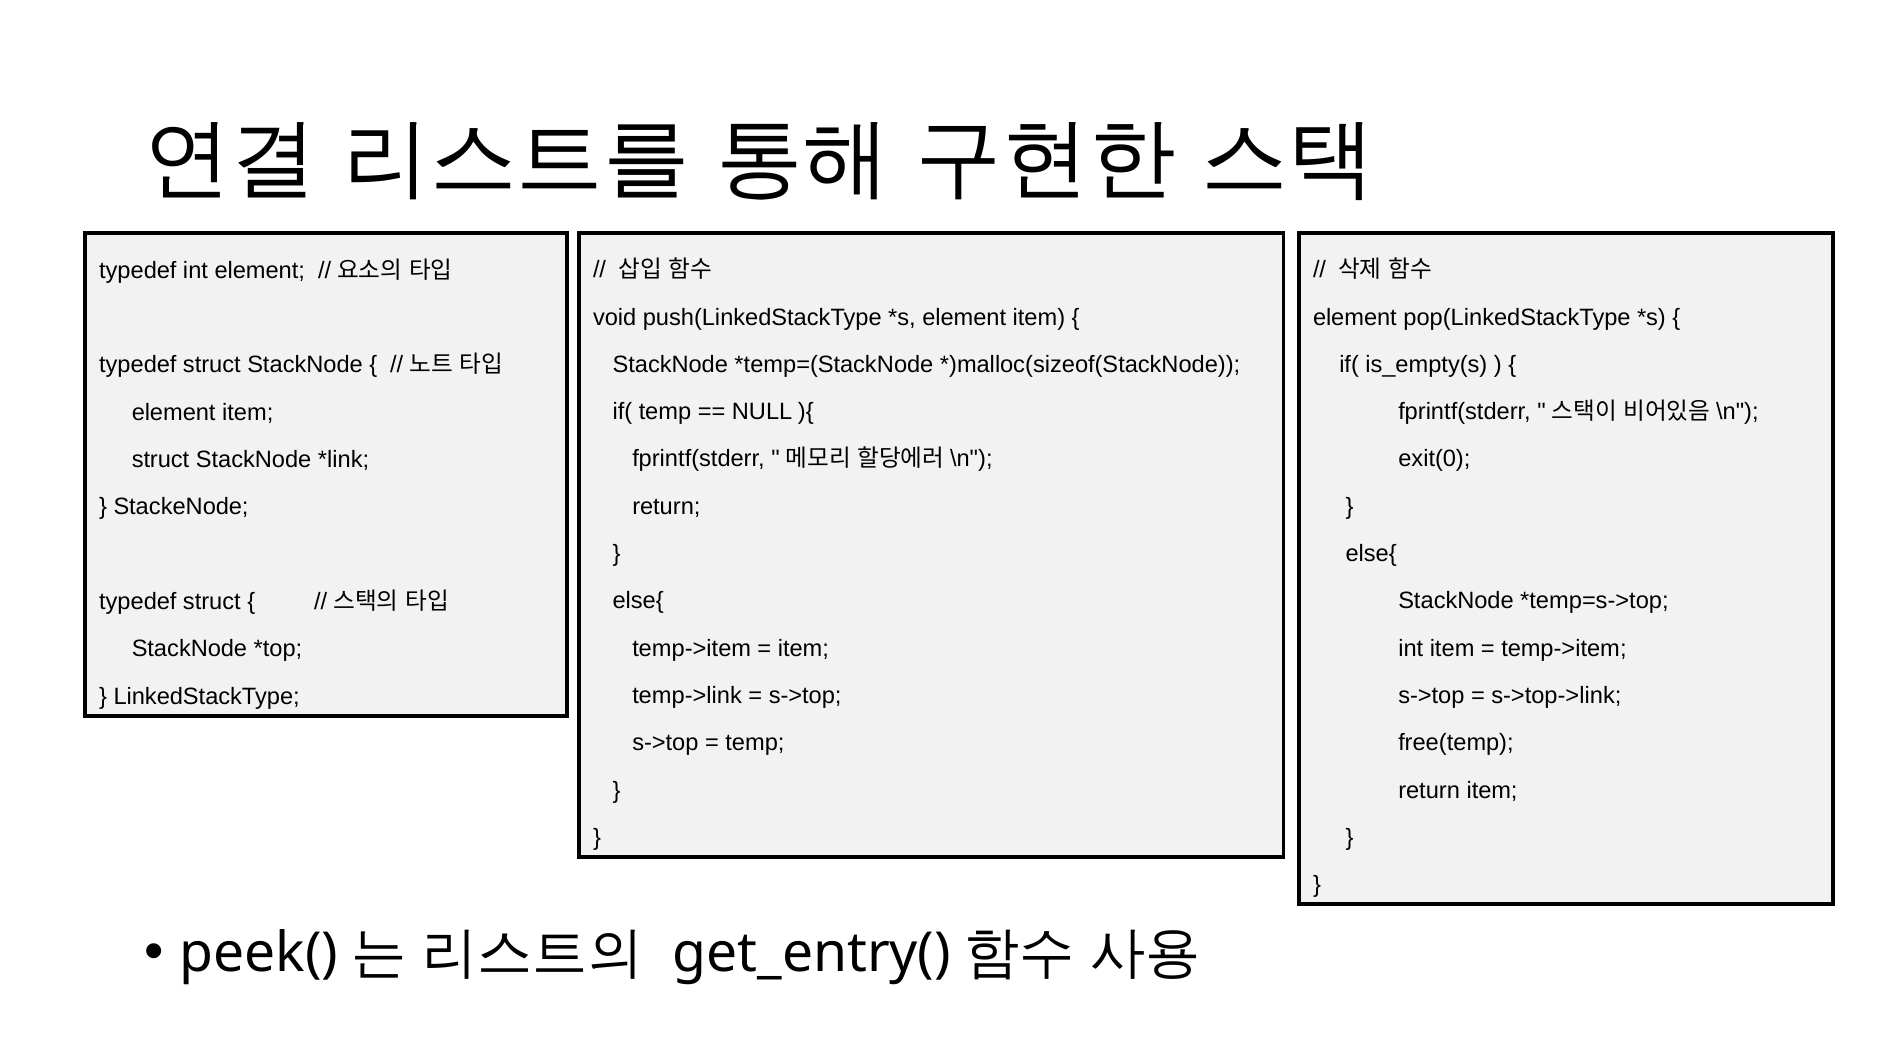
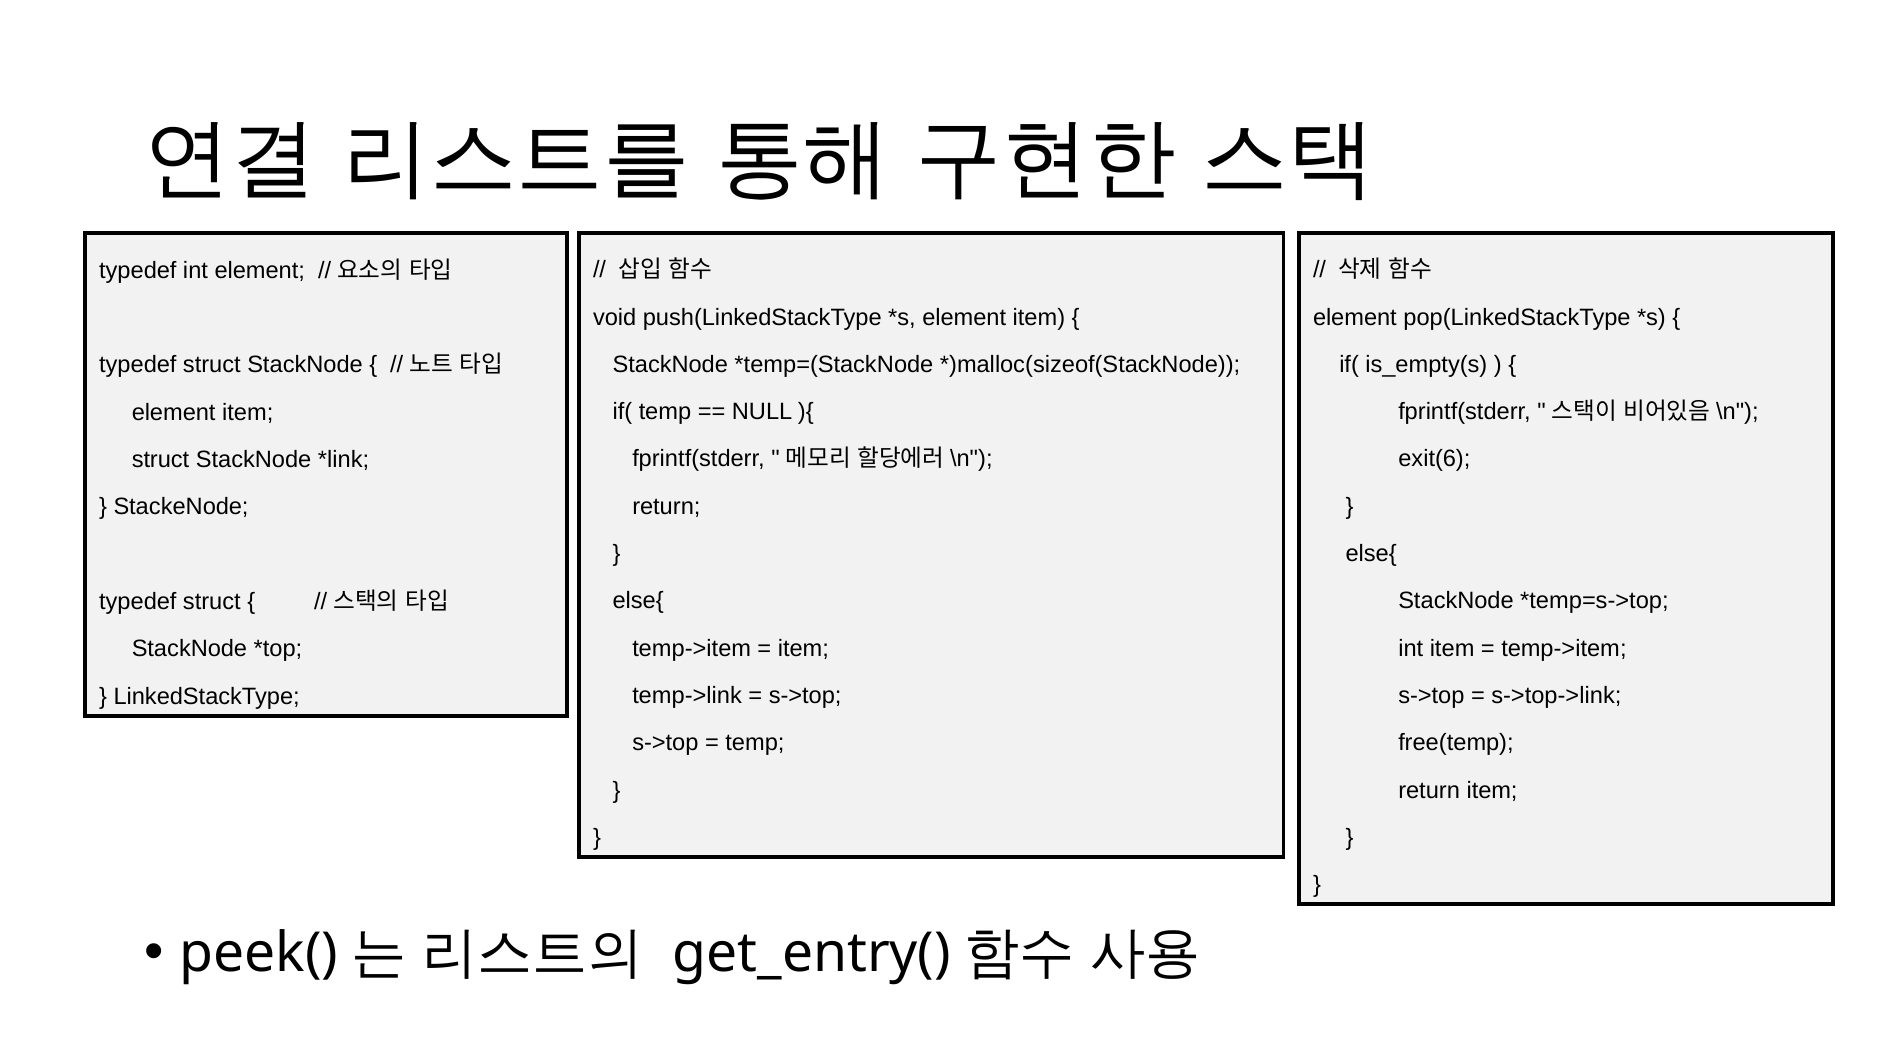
exit(0: exit(0 -> exit(6 (1434, 459)
